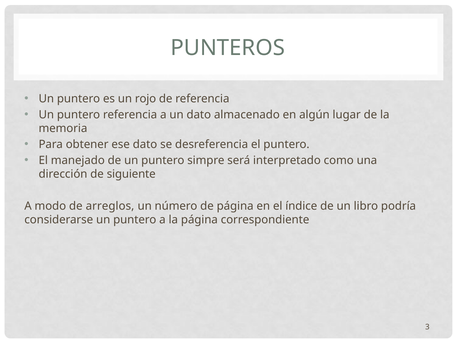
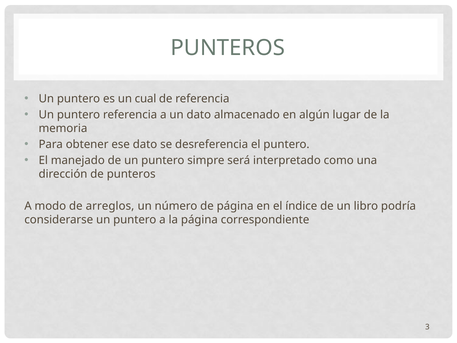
rojo: rojo -> cual (146, 99)
de siguiente: siguiente -> punteros (131, 174)
